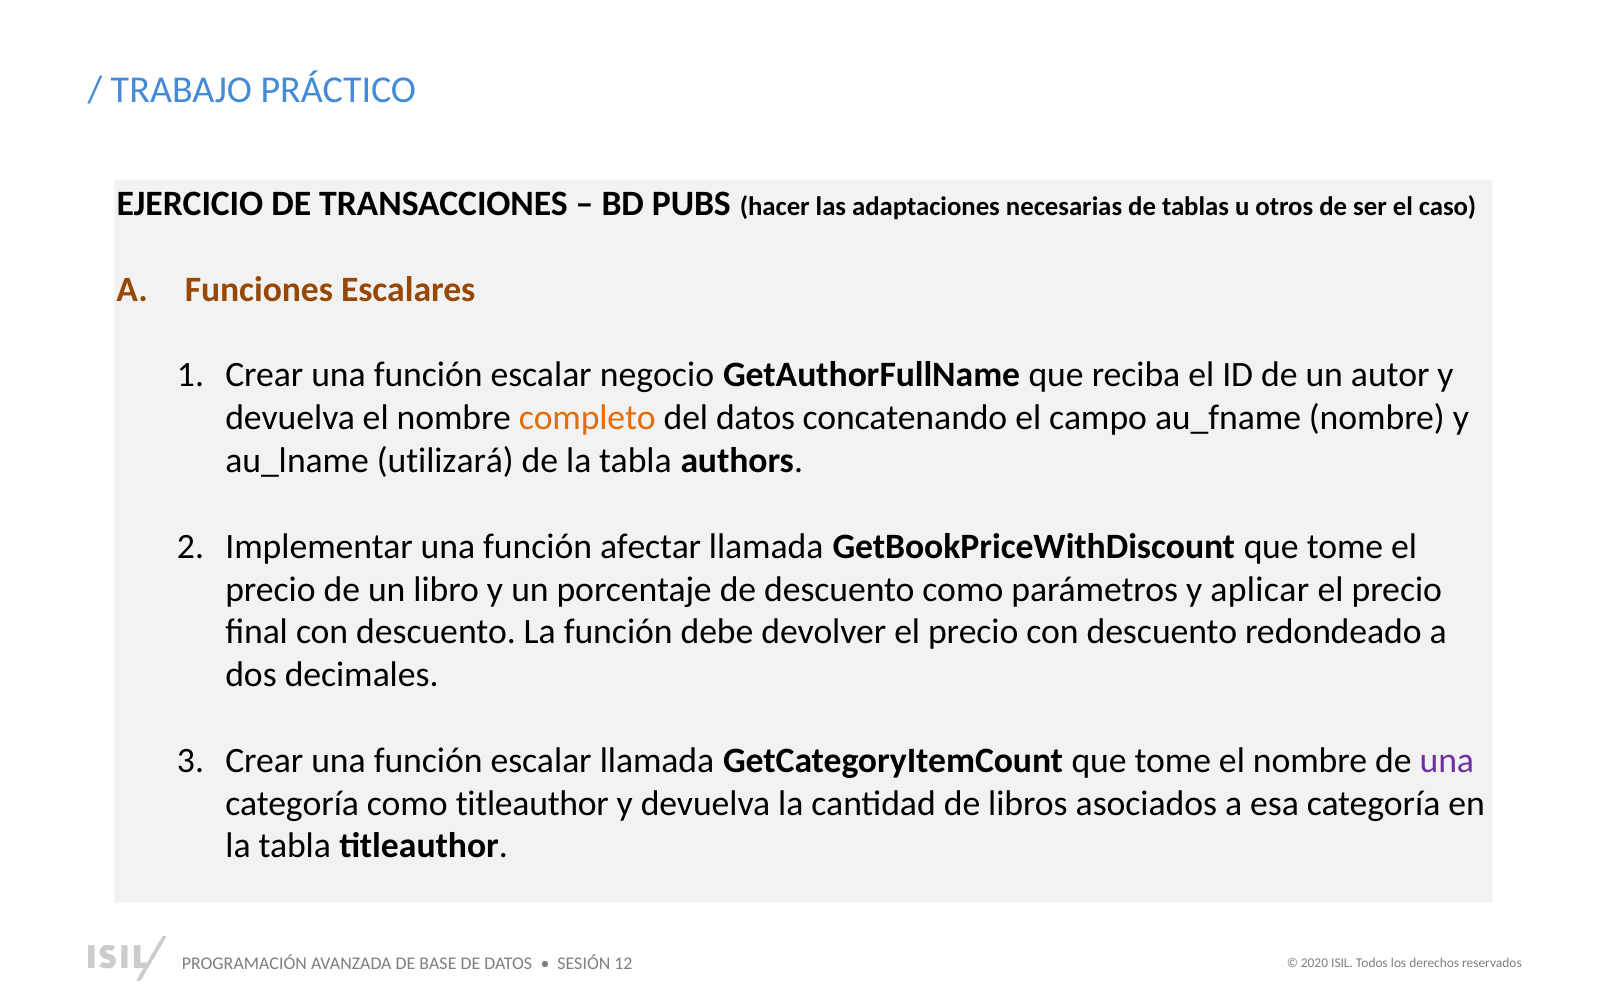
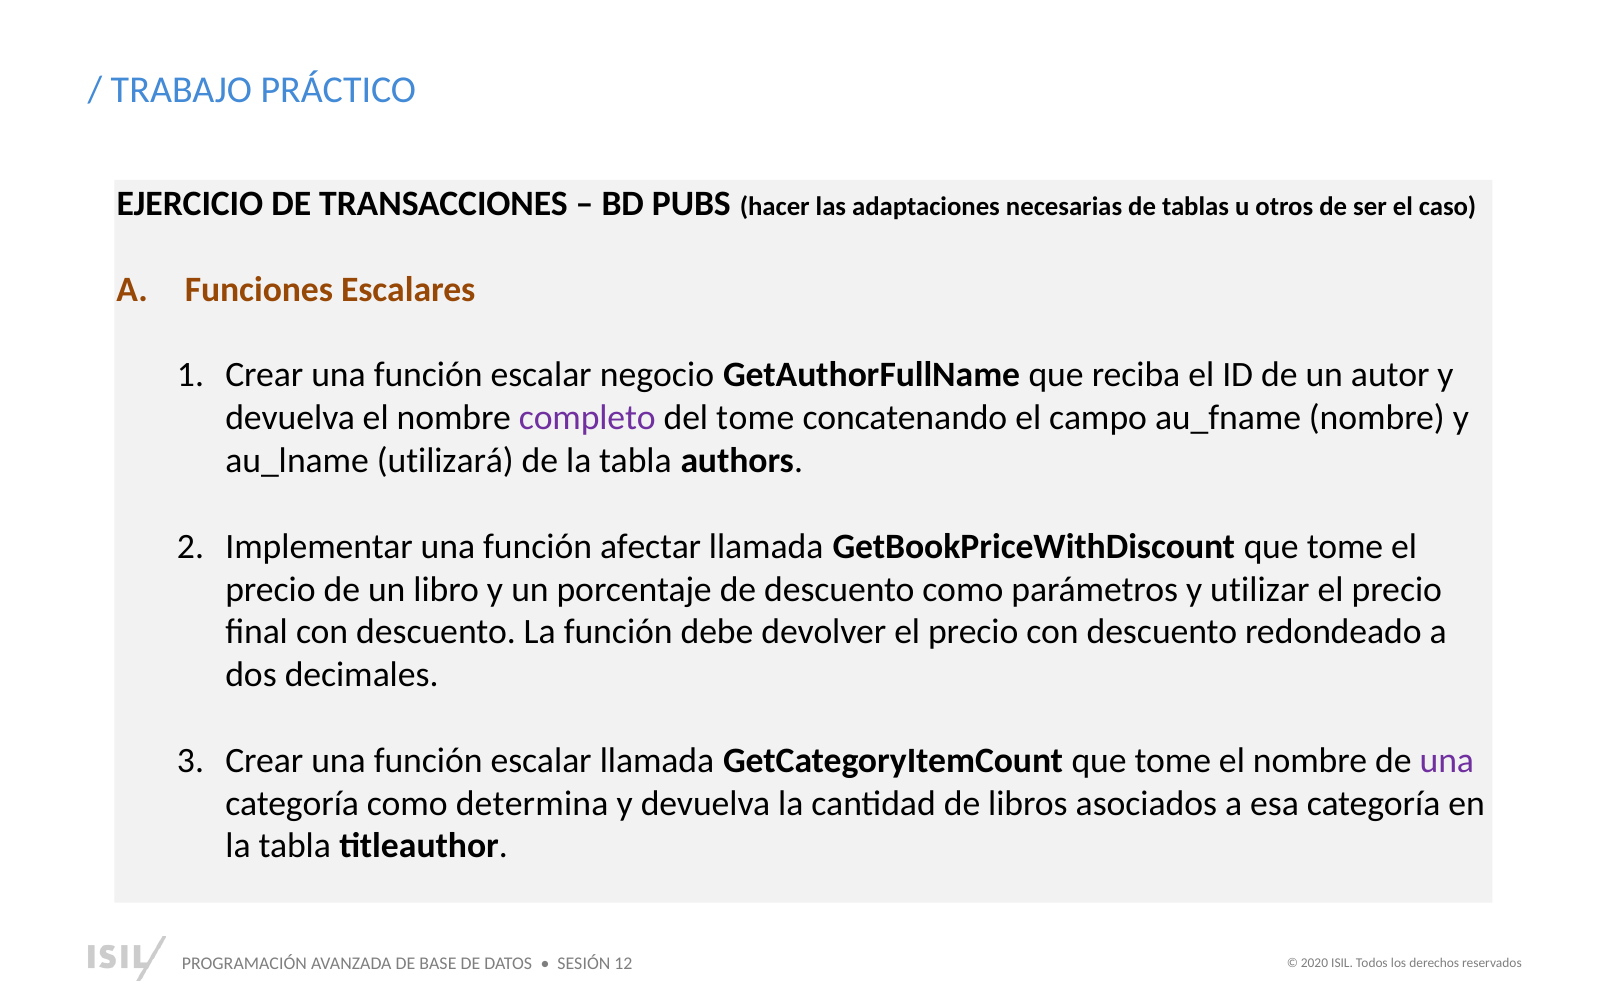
completo colour: orange -> purple (587, 418)
del datos: datos -> tome (755, 418)
aplicar: aplicar -> utilizar (1260, 589)
como titleauthor: titleauthor -> determina (532, 804)
